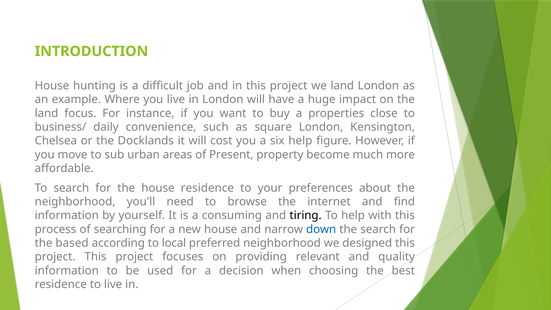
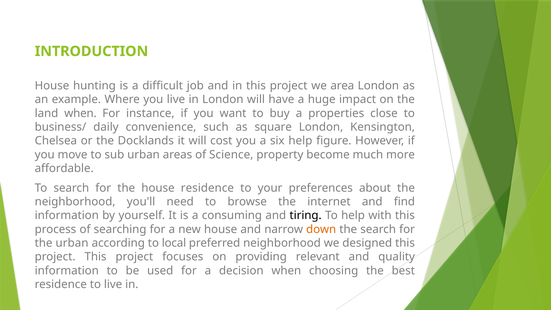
we land: land -> area (342, 86)
land focus: focus -> when (80, 113)
Present: Present -> Science (231, 155)
down colour: blue -> orange (321, 229)
the based: based -> urban (72, 243)
